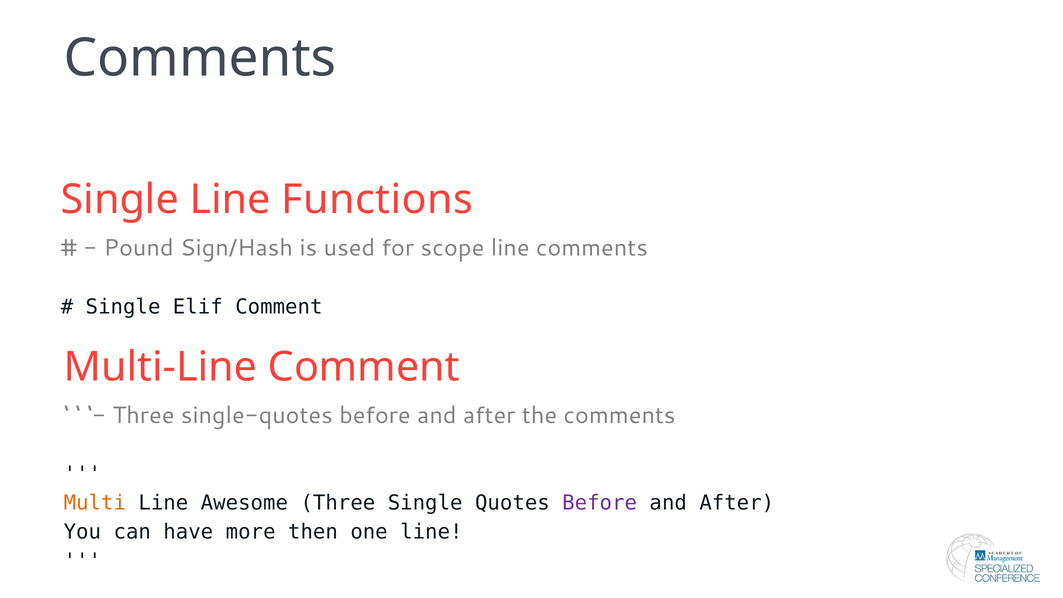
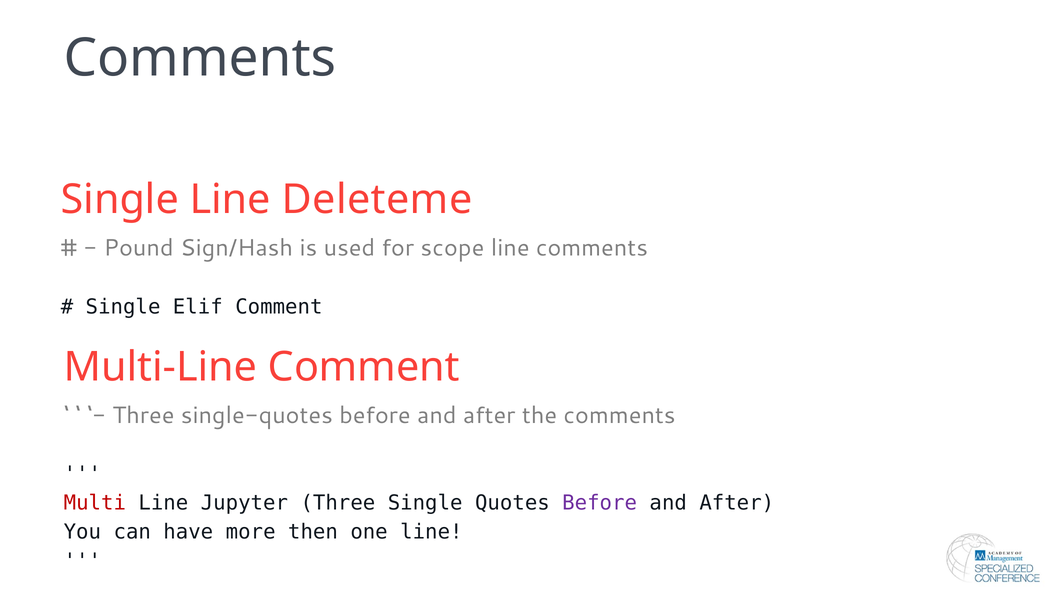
Functions: Functions -> Deleteme (377, 200)
Multi colour: orange -> red (95, 503)
Awesome: Awesome -> Jupyter (244, 503)
